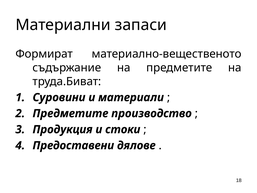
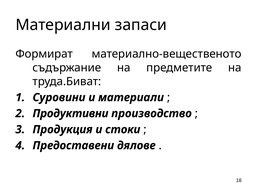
Предметите: Предметите -> Продуктивни (71, 113)
